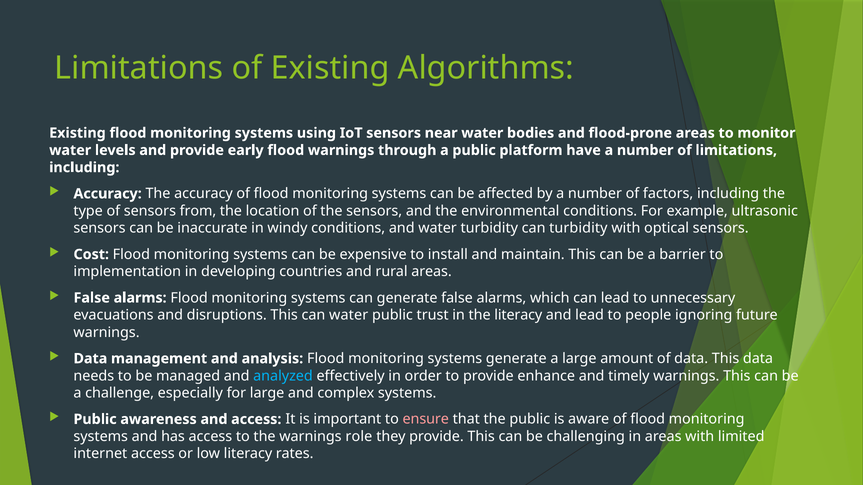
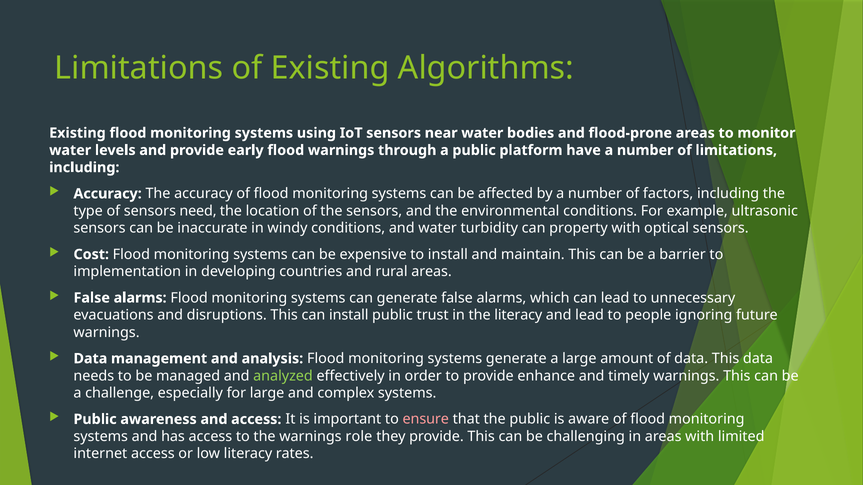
from: from -> need (198, 211)
can turbidity: turbidity -> property (578, 228)
can water: water -> install (349, 315)
analyzed colour: light blue -> light green (283, 376)
